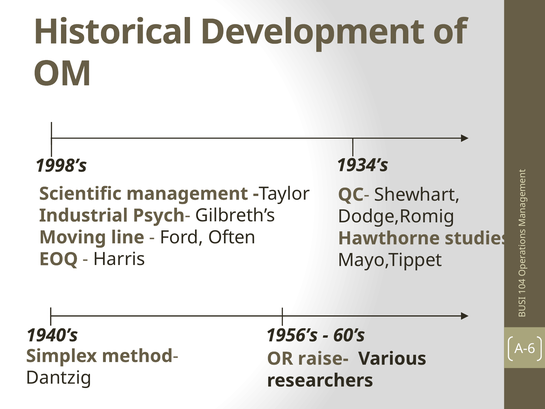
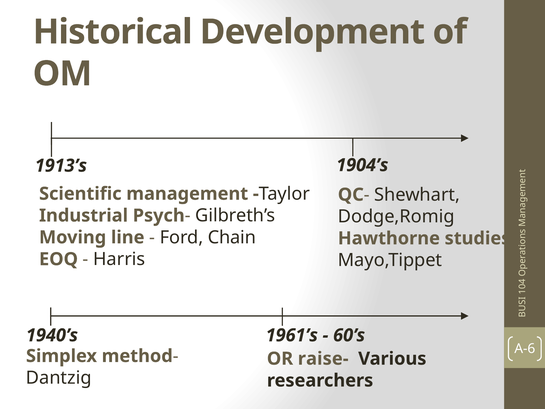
1934’s: 1934’s -> 1904’s (362, 165)
1998’s: 1998’s -> 1913’s (61, 166)
Often: Often -> Chain (232, 237)
1956’s: 1956’s -> 1961’s (292, 335)
